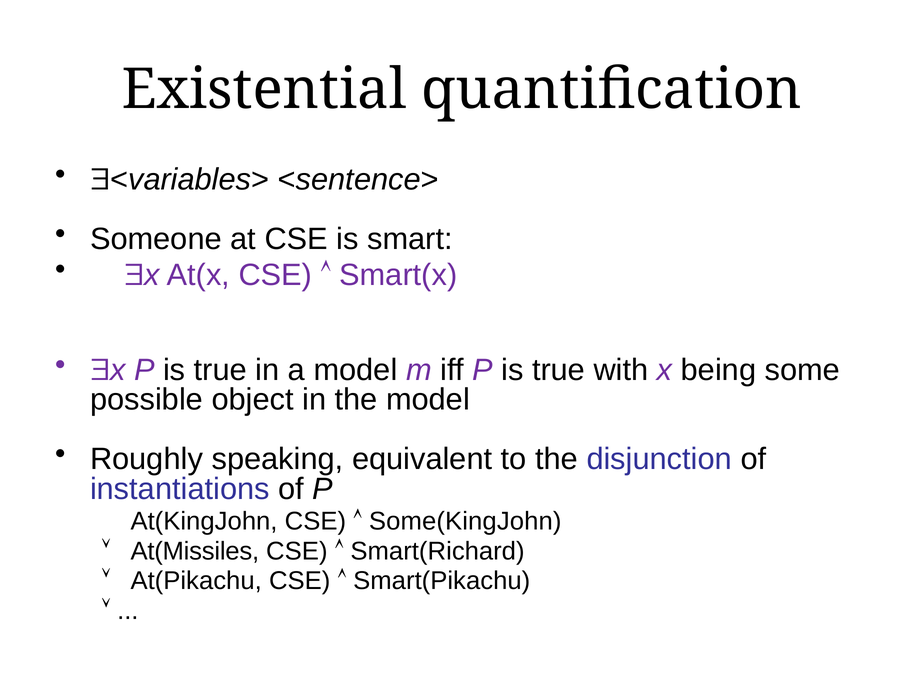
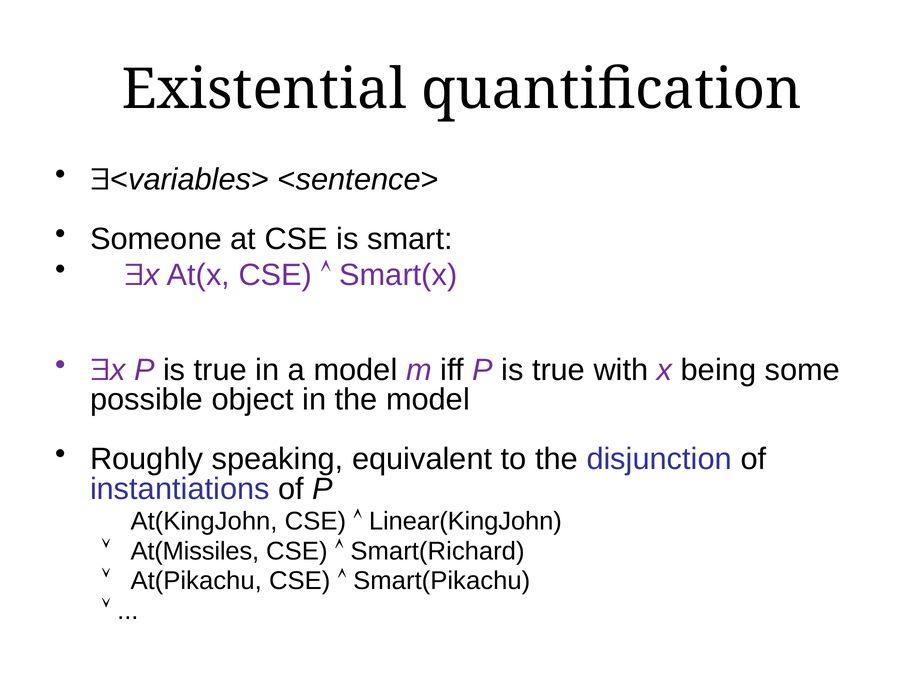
Some(KingJohn: Some(KingJohn -> Linear(KingJohn (465, 521)
